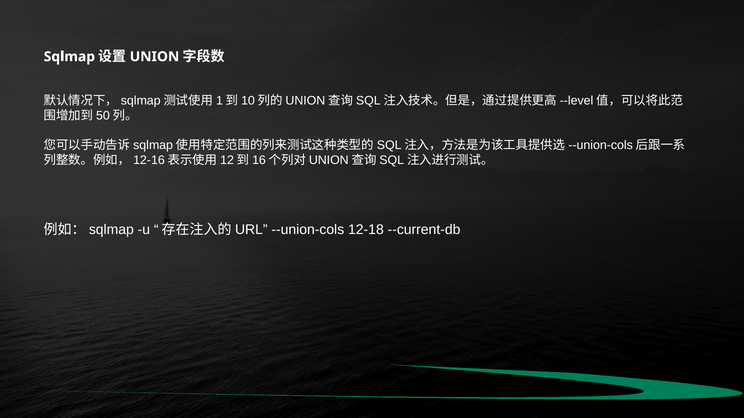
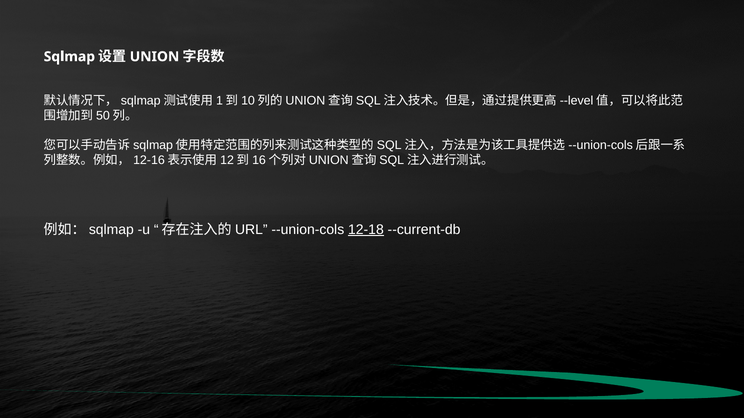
12-18 underline: none -> present (366, 230)
